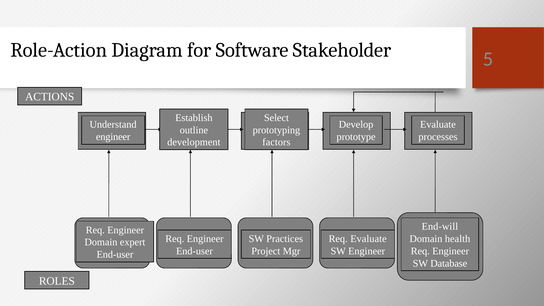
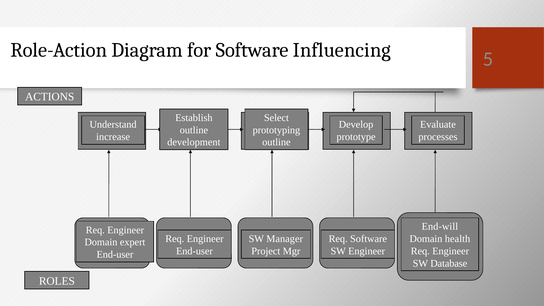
Stakeholder: Stakeholder -> Influencing (342, 50)
engineer: engineer -> increase (113, 137)
factors: factors -> outline (276, 142)
Practices: Practices -> Manager (285, 239)
Req Evaluate: Evaluate -> Software (369, 239)
